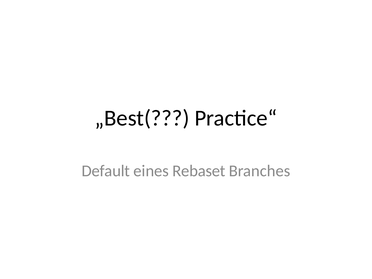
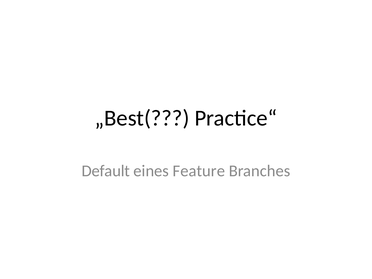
Rebaset: Rebaset -> Feature (199, 171)
